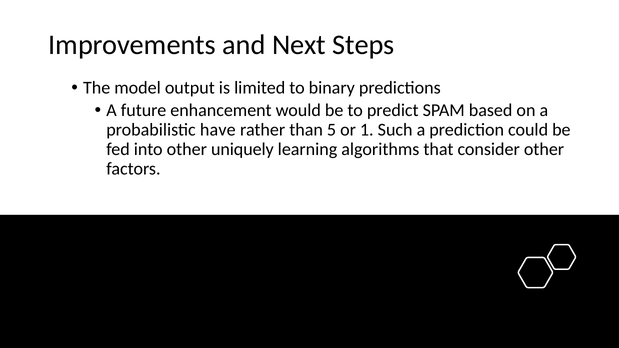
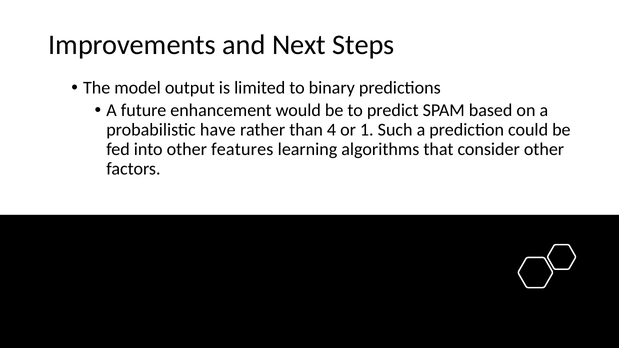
5: 5 -> 4 (331, 130)
uniquely: uniquely -> features (242, 149)
